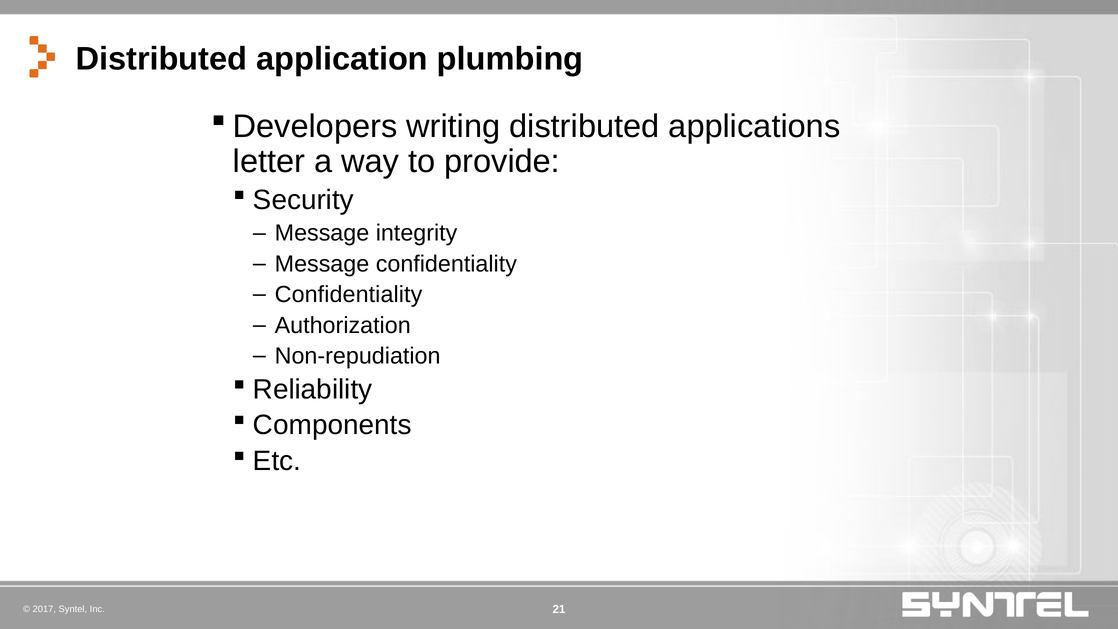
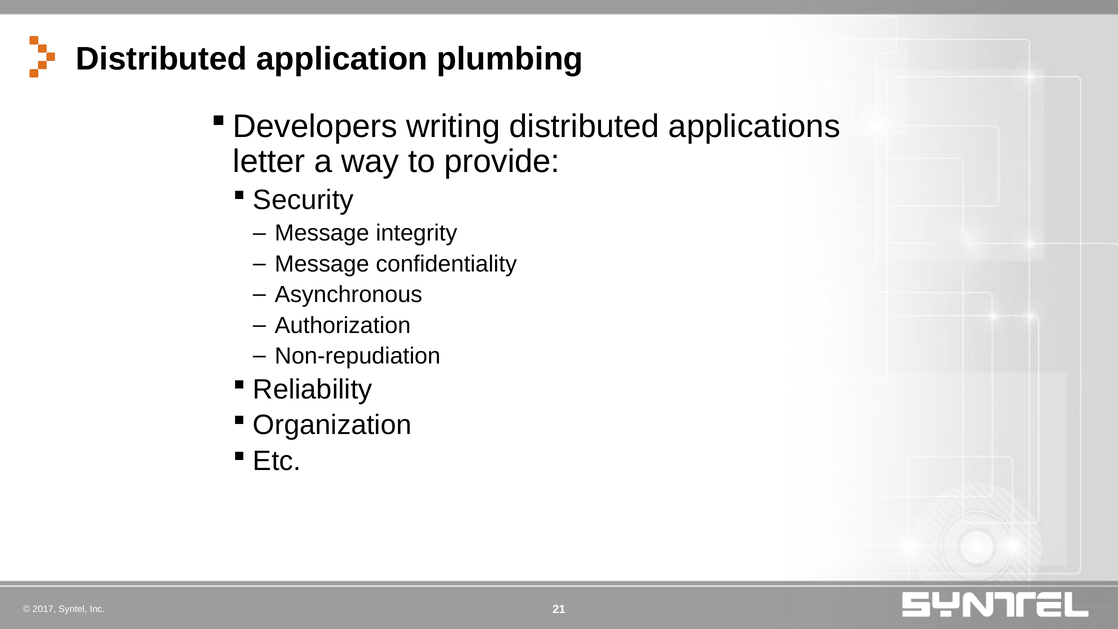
Confidentiality: Confidentiality -> Asynchronous (349, 295)
Components: Components -> Organization (332, 425)
